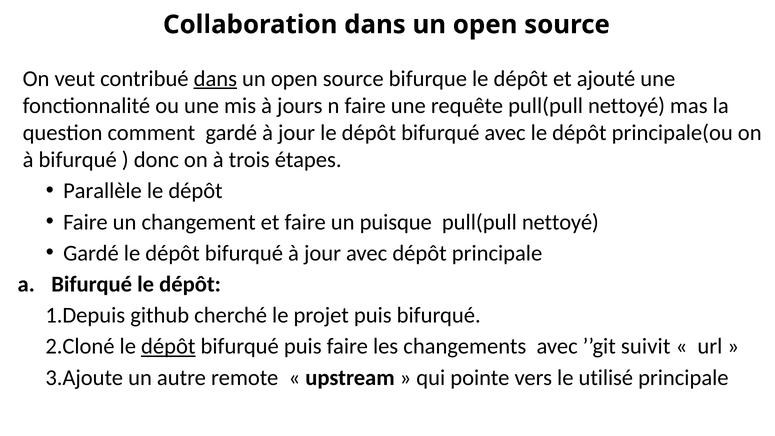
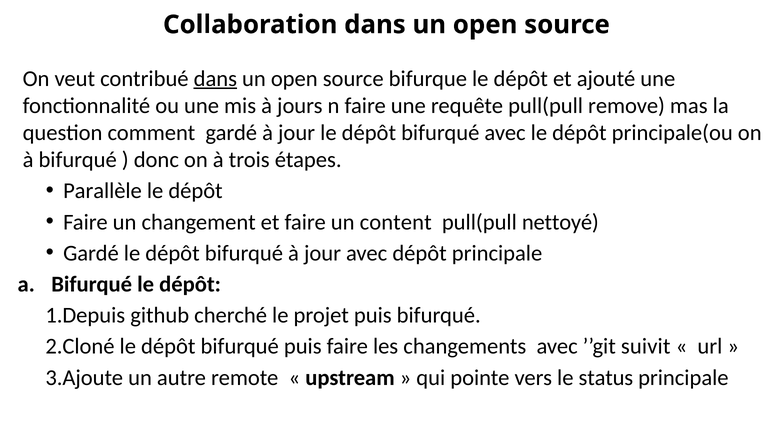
requête pull(pull nettoyé: nettoyé -> remove (627, 106)
puisque: puisque -> content (396, 222)
dépôt underline: present -> none (168, 346)
utilisé: utilisé -> status (606, 378)
